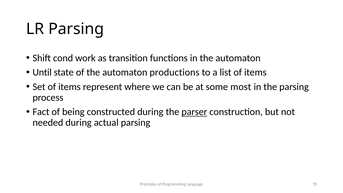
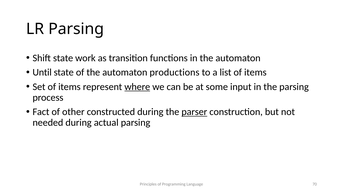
Shift cond: cond -> state (63, 58)
where underline: none -> present (137, 87)
most: most -> input (241, 87)
being: being -> other (73, 112)
